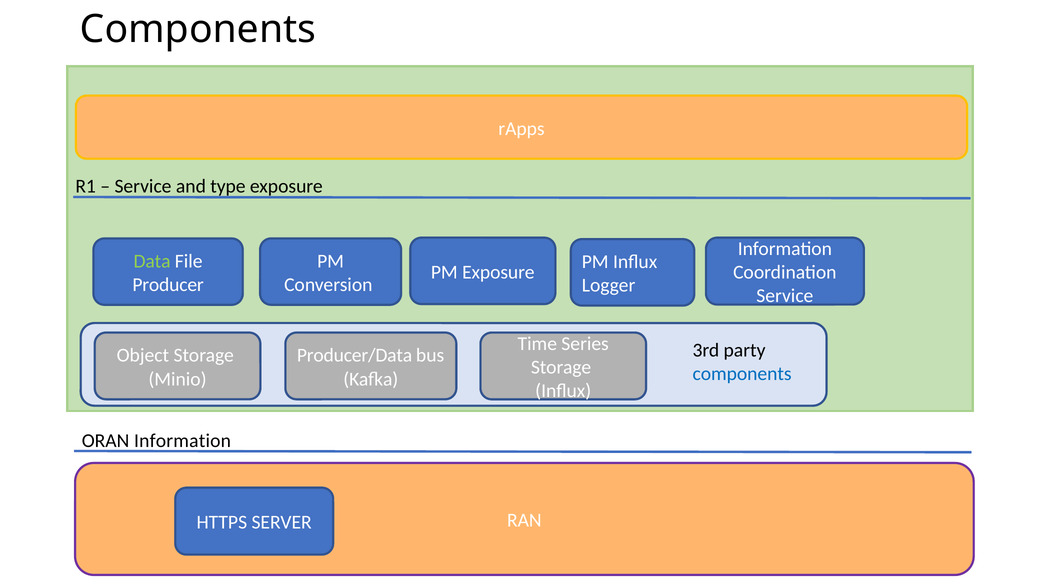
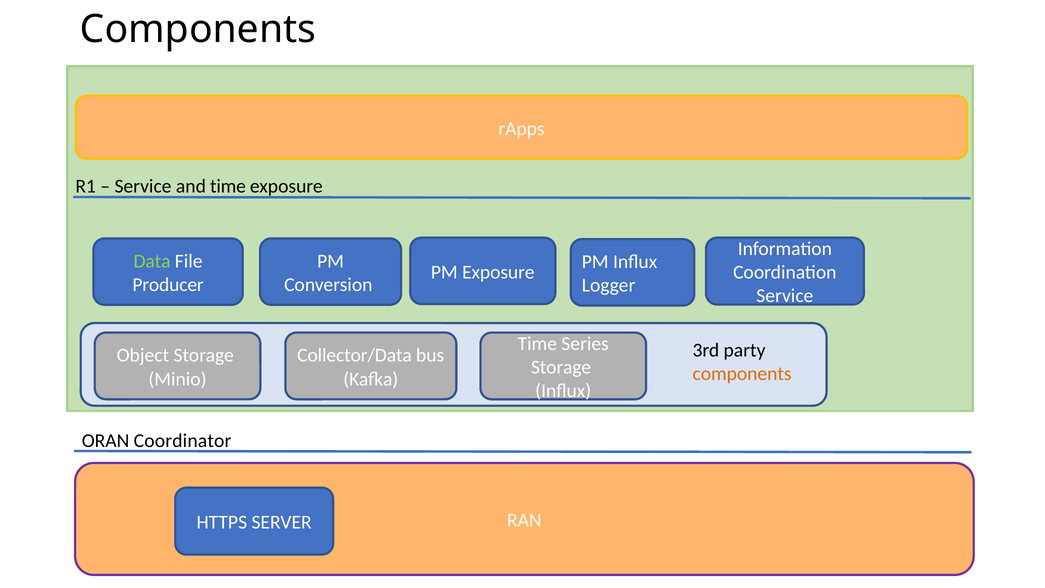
and type: type -> time (228, 186)
Producer/Data: Producer/Data -> Collector/Data (355, 355)
components colour: blue -> orange (742, 373)
ORAN Information: Information -> Coordinator (183, 440)
